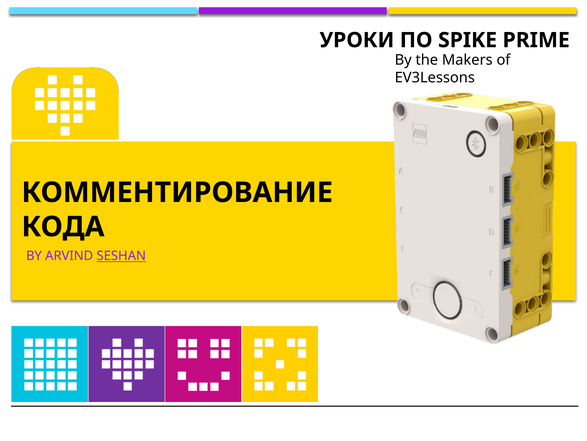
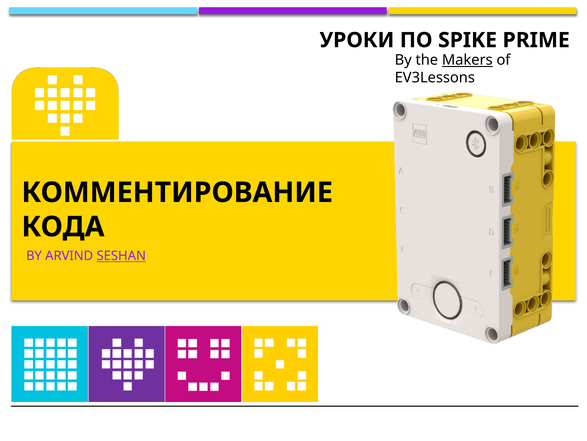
Makers underline: none -> present (467, 60)
